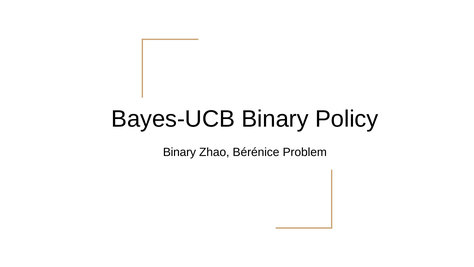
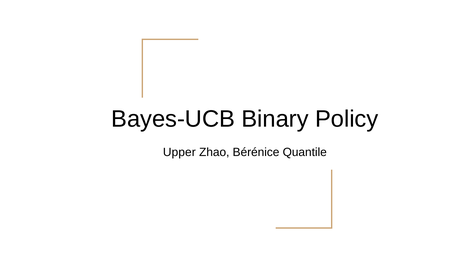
Binary: Binary -> Upper (179, 152)
Problem: Problem -> Quantile (305, 152)
